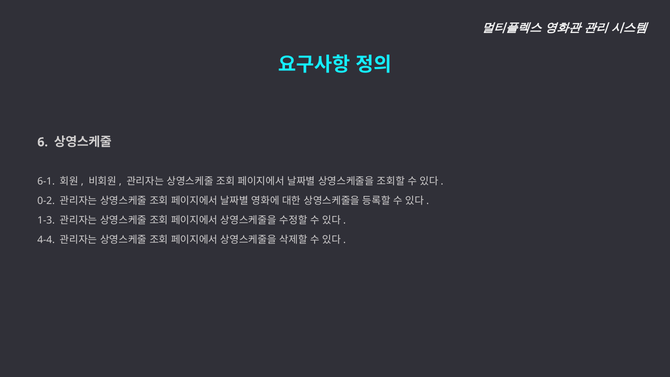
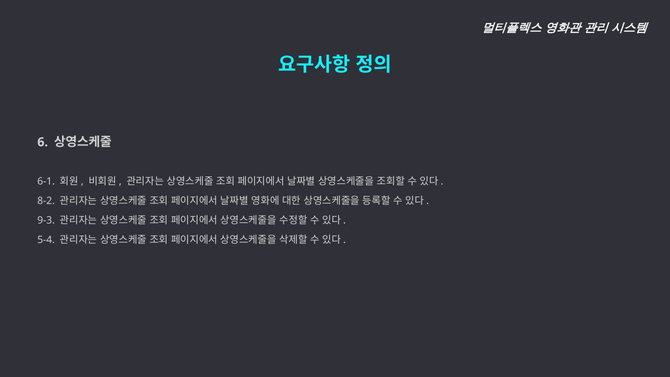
0-2: 0-2 -> 8-2 (46, 201)
1-3: 1-3 -> 9-3 (46, 220)
4-4: 4-4 -> 5-4 (46, 240)
